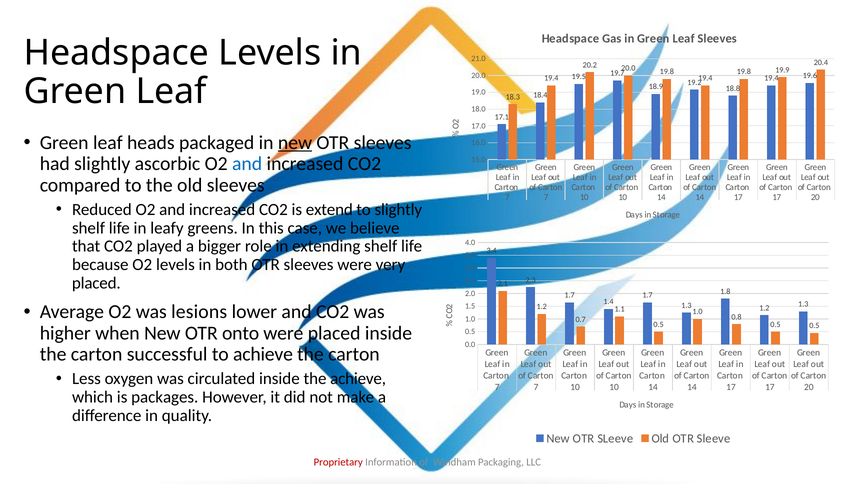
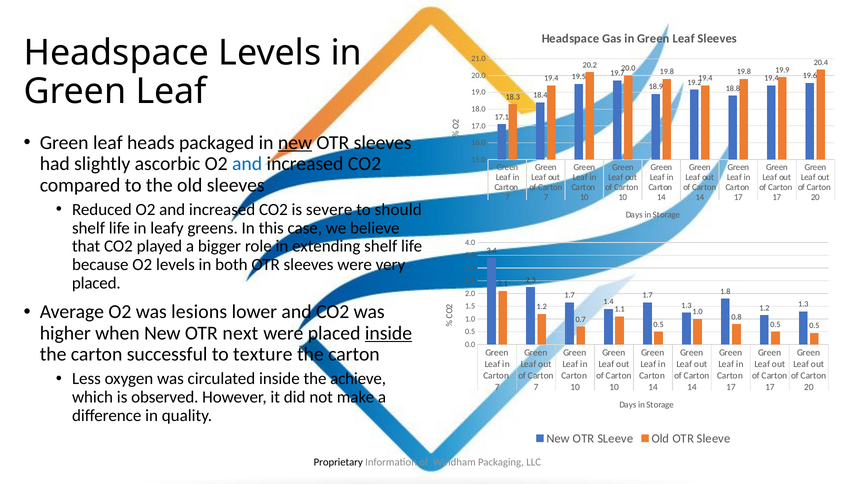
extend: extend -> severe (329, 209)
to slightly: slightly -> should (398, 209)
onto: onto -> next (240, 333)
inside underline: none -> present (388, 333)
to achieve: achieve -> texture (263, 354)
packages: packages -> observed (165, 397)
Proprietary colour: red -> black (338, 462)
